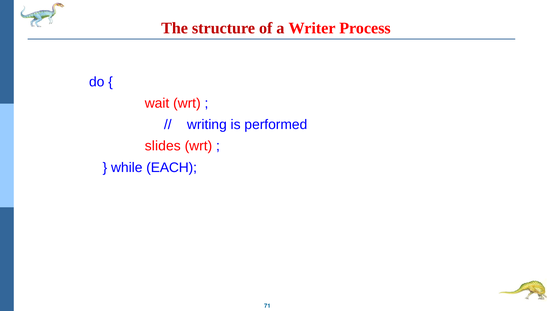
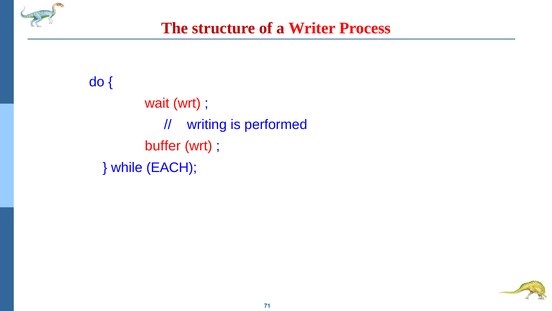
slides: slides -> buffer (163, 146)
